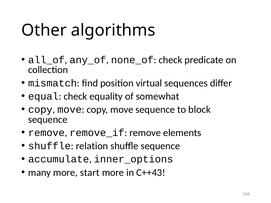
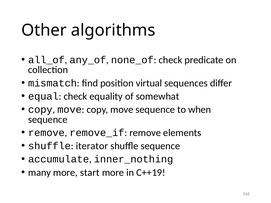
block: block -> when (200, 110)
relation: relation -> iterator (92, 146)
inner_options: inner_options -> inner_nothing (134, 159)
C++43: C++43 -> C++19 (151, 173)
